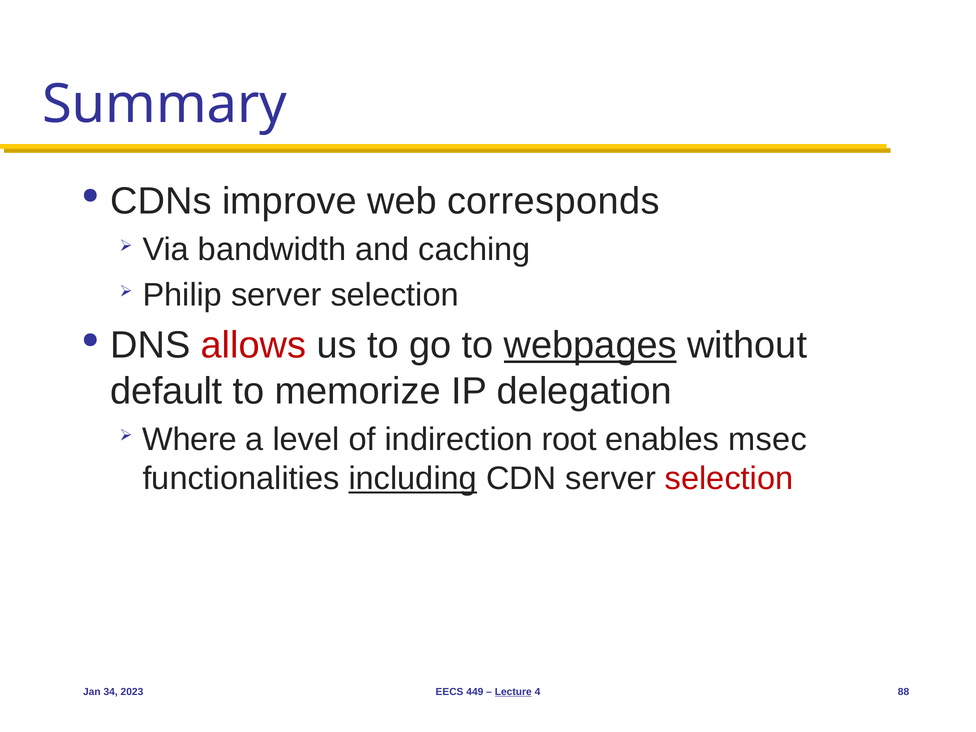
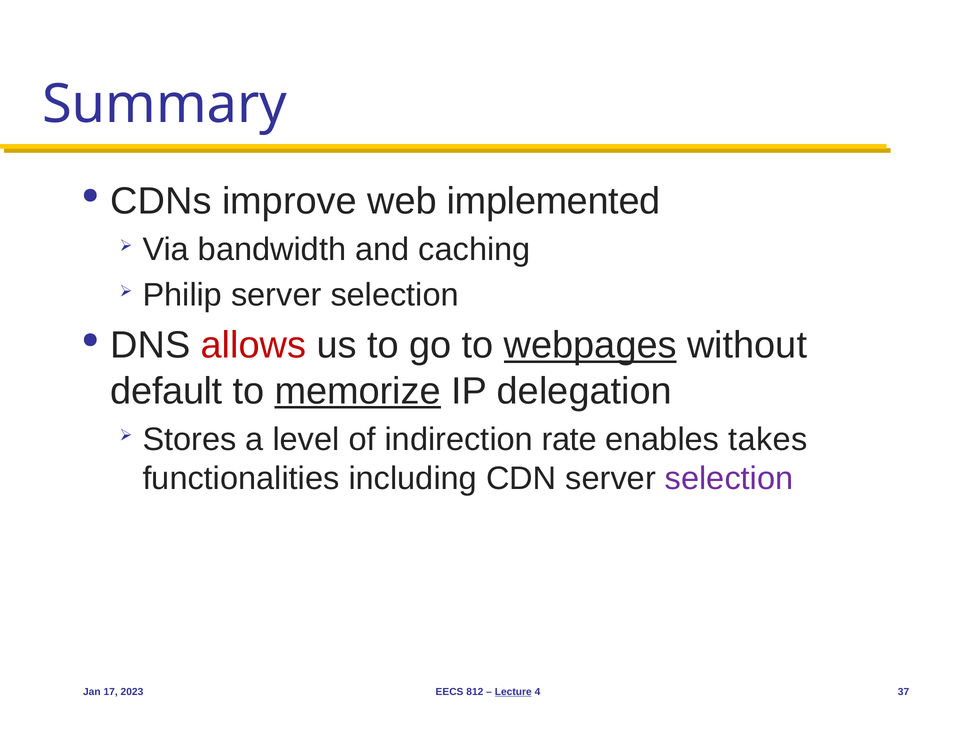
corresponds: corresponds -> implemented (554, 201)
memorize underline: none -> present (358, 391)
Where: Where -> Stores (189, 439)
root: root -> rate (569, 439)
msec: msec -> takes (768, 439)
including underline: present -> none (413, 478)
selection colour: red -> purple (729, 478)
34: 34 -> 17 (111, 692)
449: 449 -> 812 (475, 692)
88: 88 -> 37 (904, 692)
